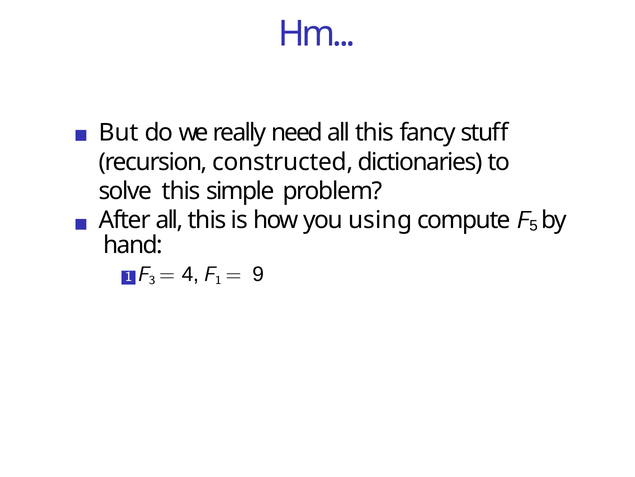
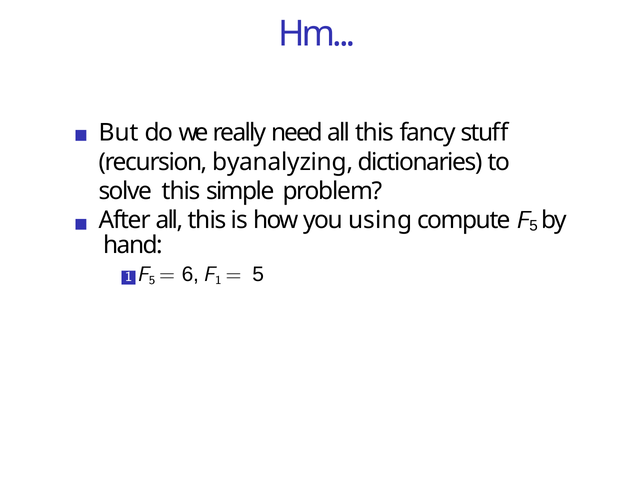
constructed: constructed -> byanalyzing (283, 162)
3: 3 -> 5 (152, 280)
4: 4 -> 6 (190, 274)
9: 9 -> 5 (258, 274)
